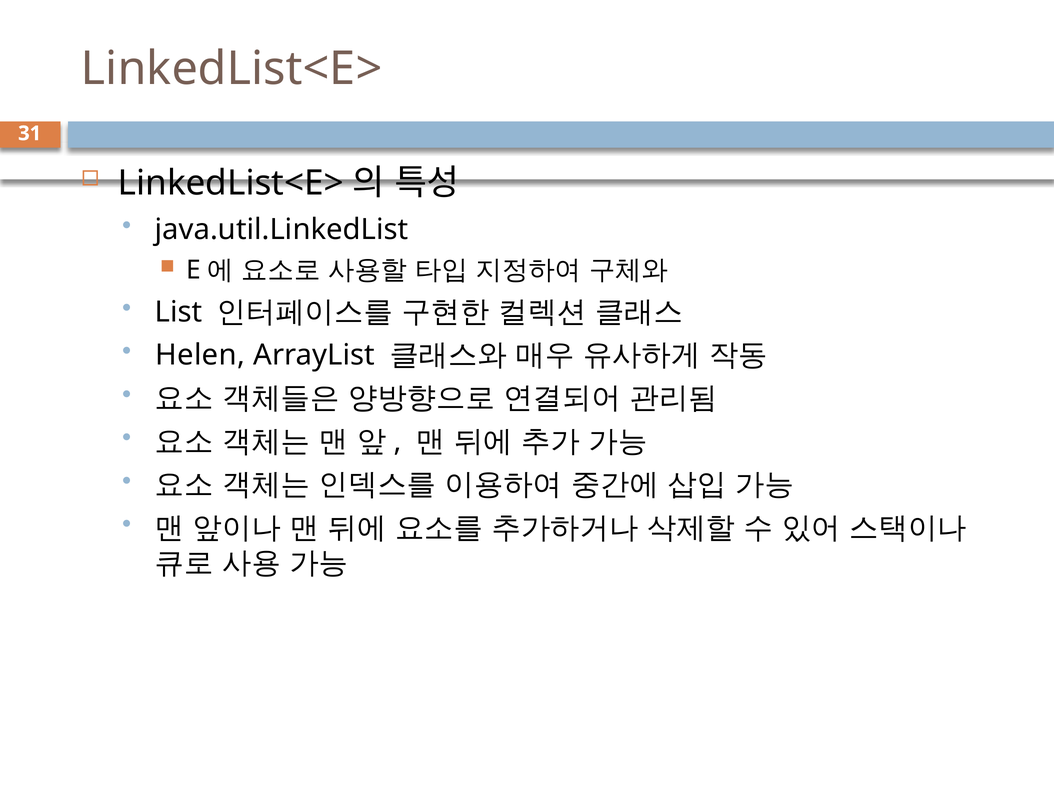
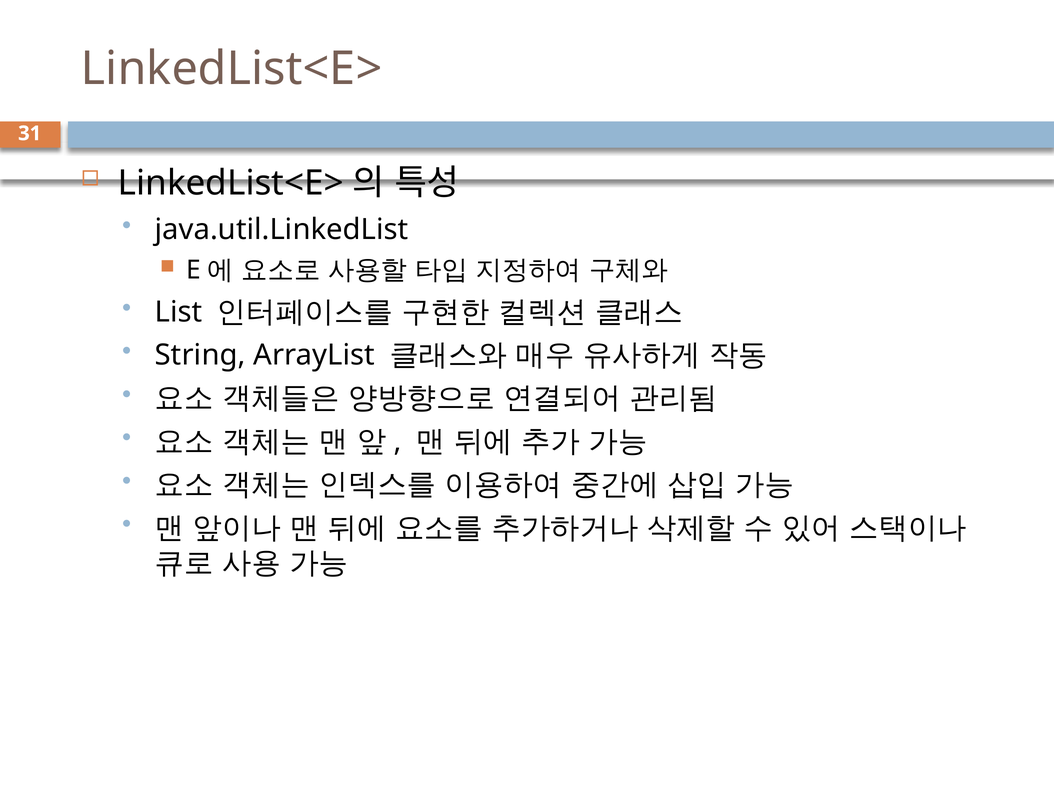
Helen: Helen -> String (200, 355)
